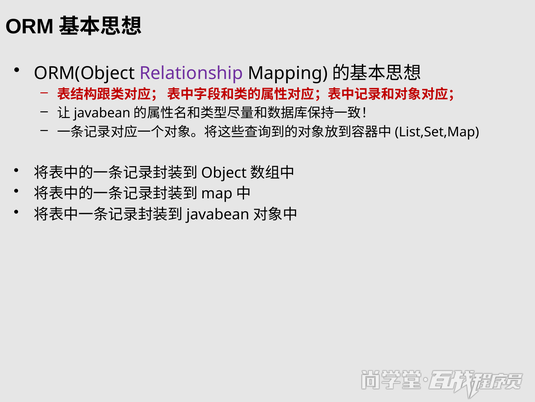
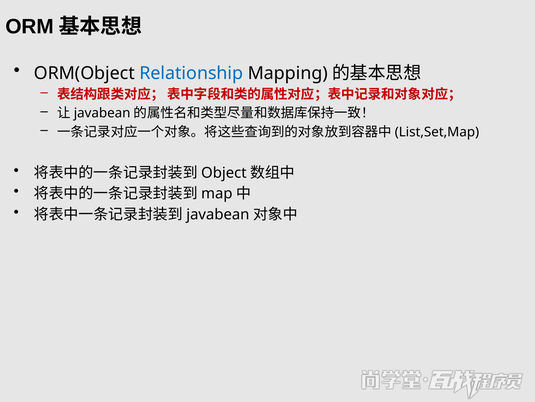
Relationship colour: purple -> blue (191, 73)
